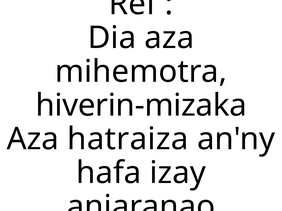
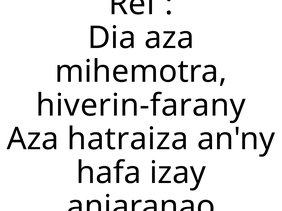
hiverin-mizaka: hiverin-mizaka -> hiverin-farany (141, 106)
